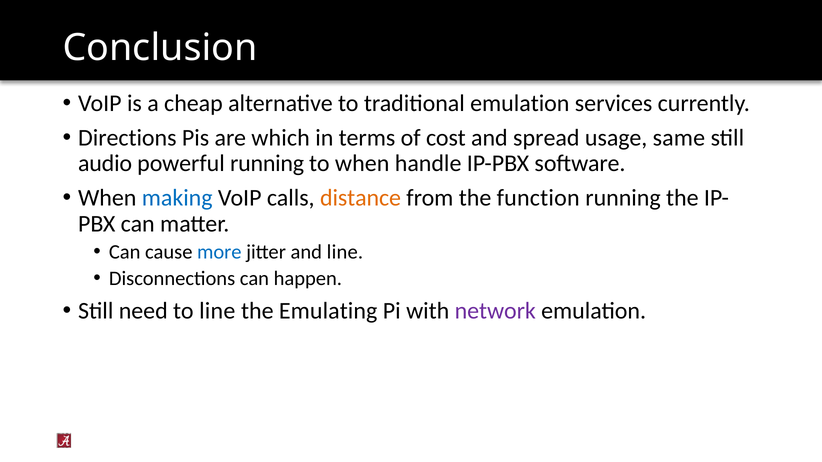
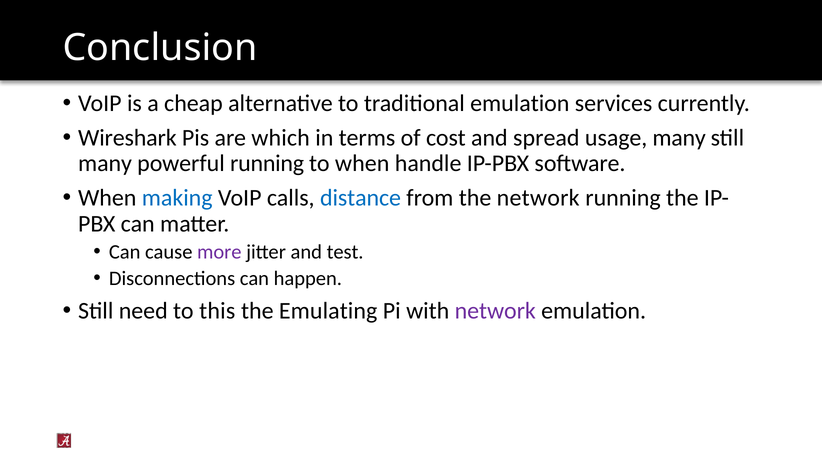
Directions: Directions -> Wireshark (127, 138)
usage same: same -> many (679, 138)
audio: audio -> many (105, 164)
distance colour: orange -> blue (361, 198)
the function: function -> network (538, 198)
more colour: blue -> purple (219, 252)
and line: line -> test (345, 252)
to line: line -> this (217, 311)
